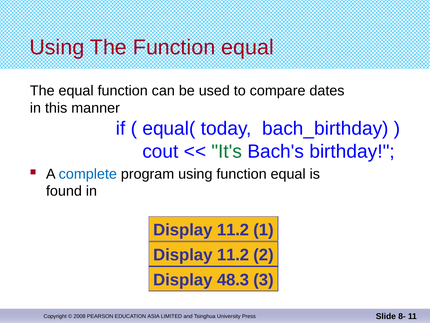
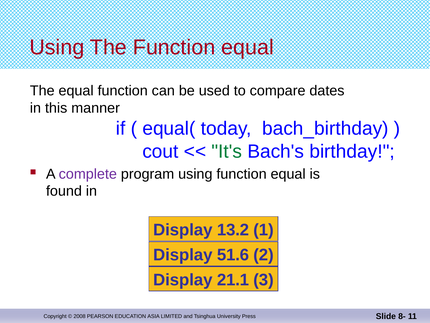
complete colour: blue -> purple (88, 174)
11.2: 11.2 -> 13.2 (233, 230)
11.2: 11.2 -> 51.6 (233, 255)
48.3: 48.3 -> 21.1 (233, 280)
